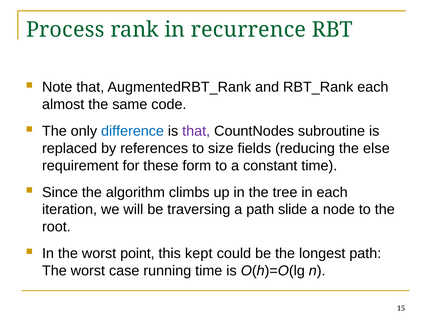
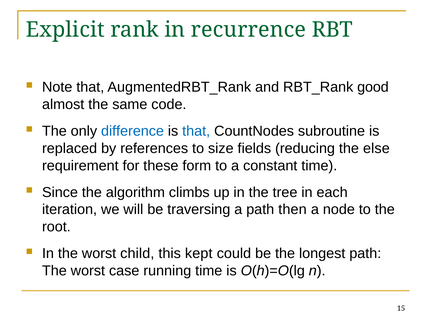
Process: Process -> Explicit (65, 30)
RBT_Rank each: each -> good (373, 87)
that colour: purple -> blue (196, 131)
slide: slide -> then (292, 210)
point: point -> child (137, 254)
